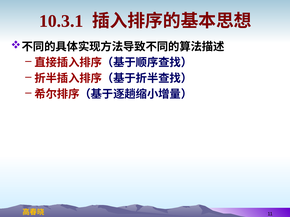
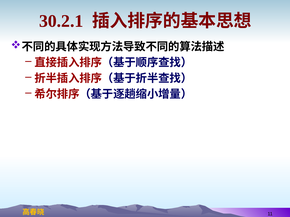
10.3.1: 10.3.1 -> 30.2.1 (61, 21)
